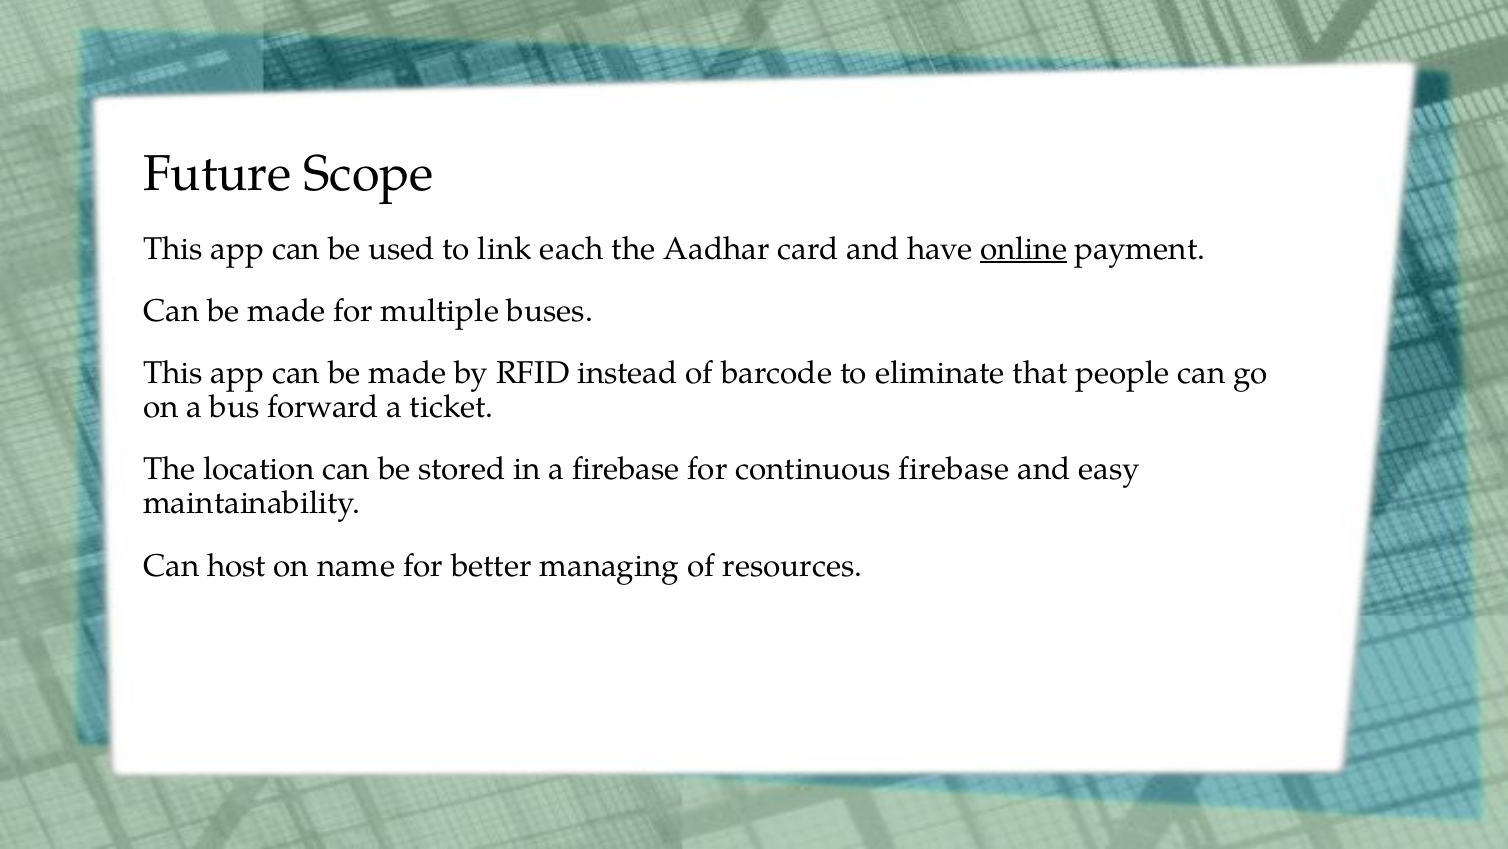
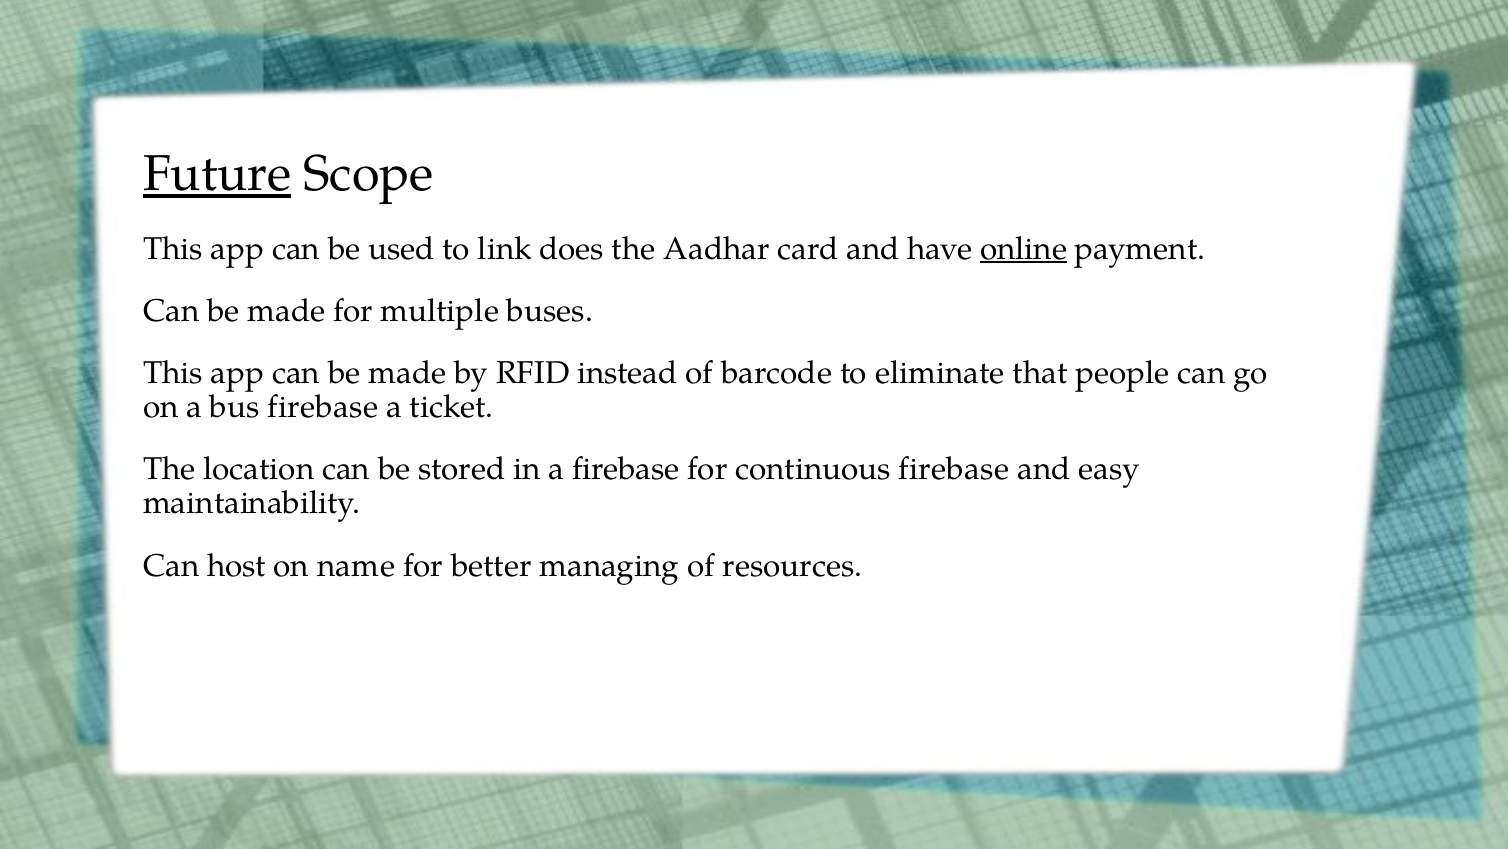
Future underline: none -> present (217, 174)
each: each -> does (572, 249)
bus forward: forward -> firebase (323, 407)
